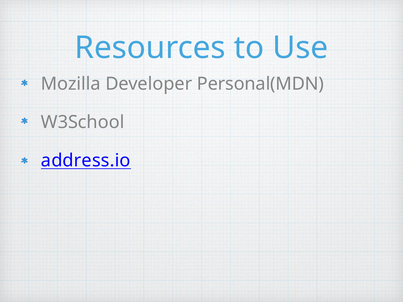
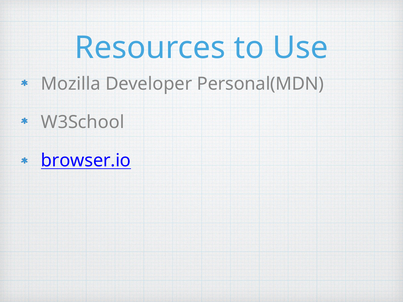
address.io: address.io -> browser.io (86, 161)
